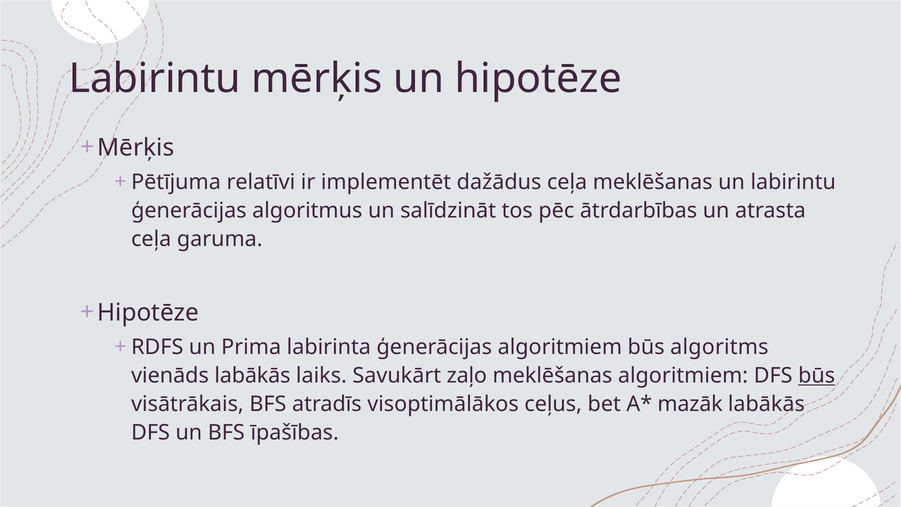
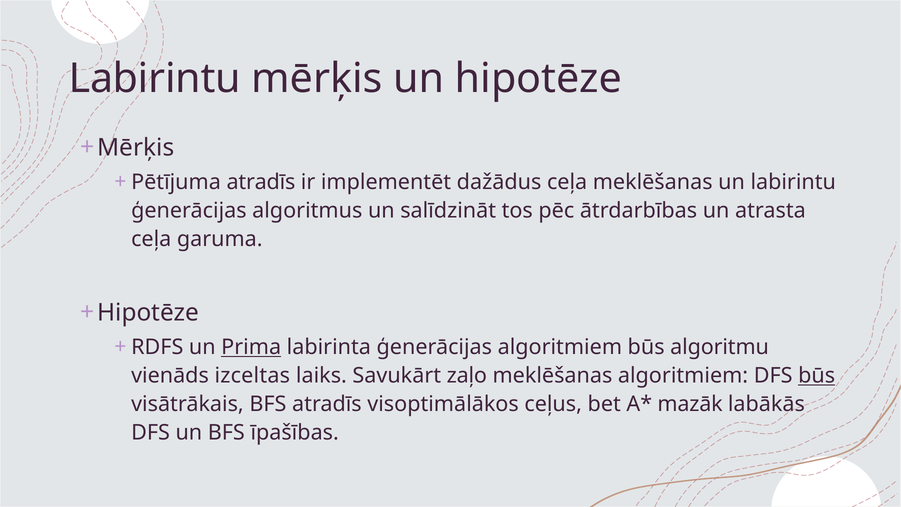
relatīvi: relatīvi -> atradīs (261, 182)
Prima underline: none -> present (251, 347)
algoritms: algoritms -> algoritmu (720, 347)
vienāds labākās: labākās -> izceltas (252, 375)
